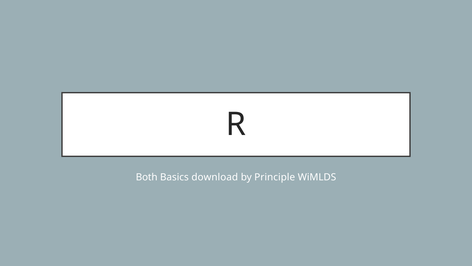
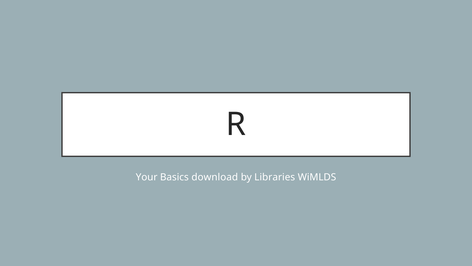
Both: Both -> Your (147, 177)
Principle: Principle -> Libraries (275, 177)
